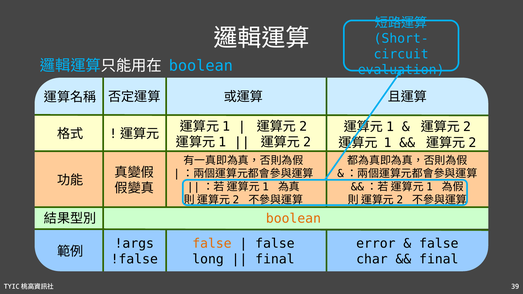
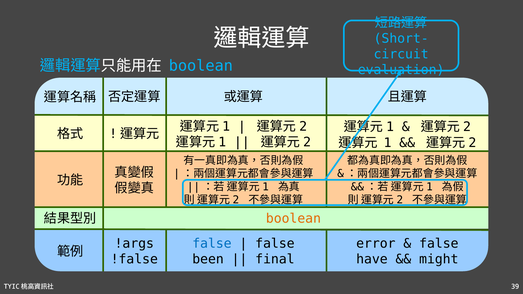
false colour: orange -> blue (212, 244)
long: long -> been (208, 259)
char: char -> have (372, 259)
final: final -> might (439, 259)
